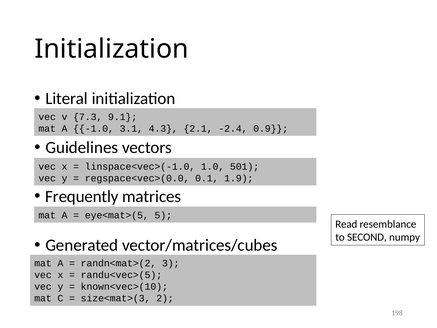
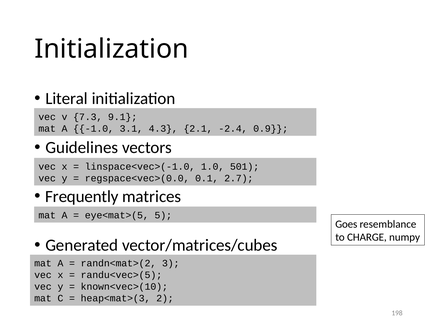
1.9: 1.9 -> 2.7 (239, 178)
Read: Read -> Goes (346, 224)
SECOND: SECOND -> CHARGE (367, 237)
size<mat>(3: size<mat>(3 -> heap<mat>(3 (116, 298)
